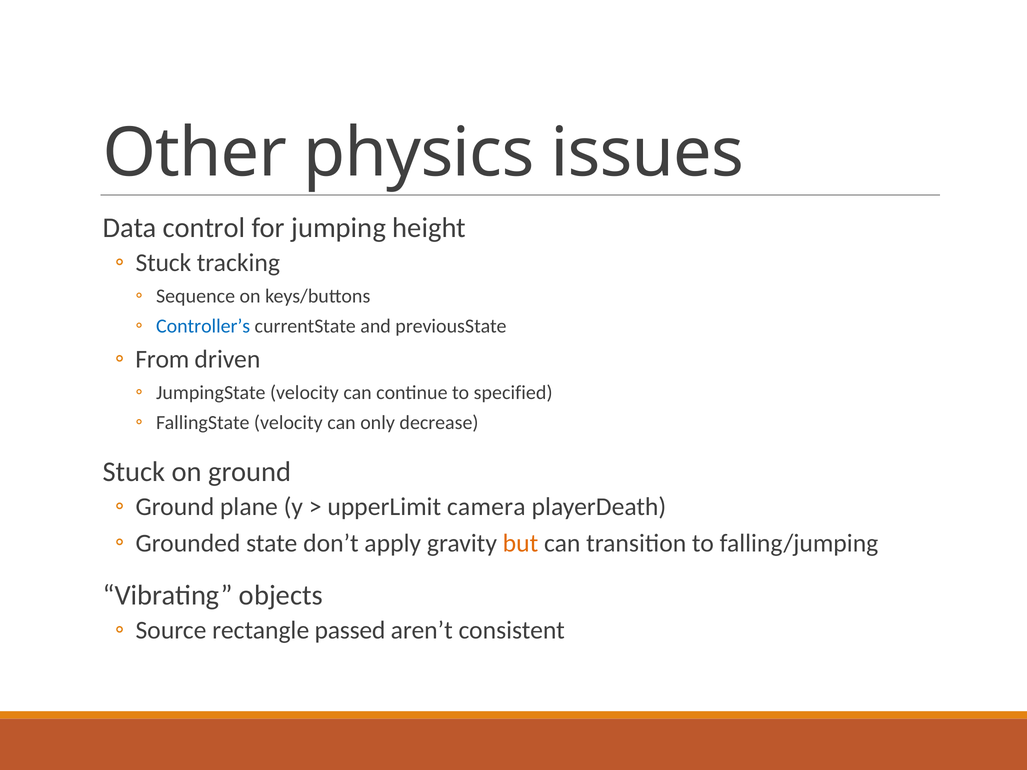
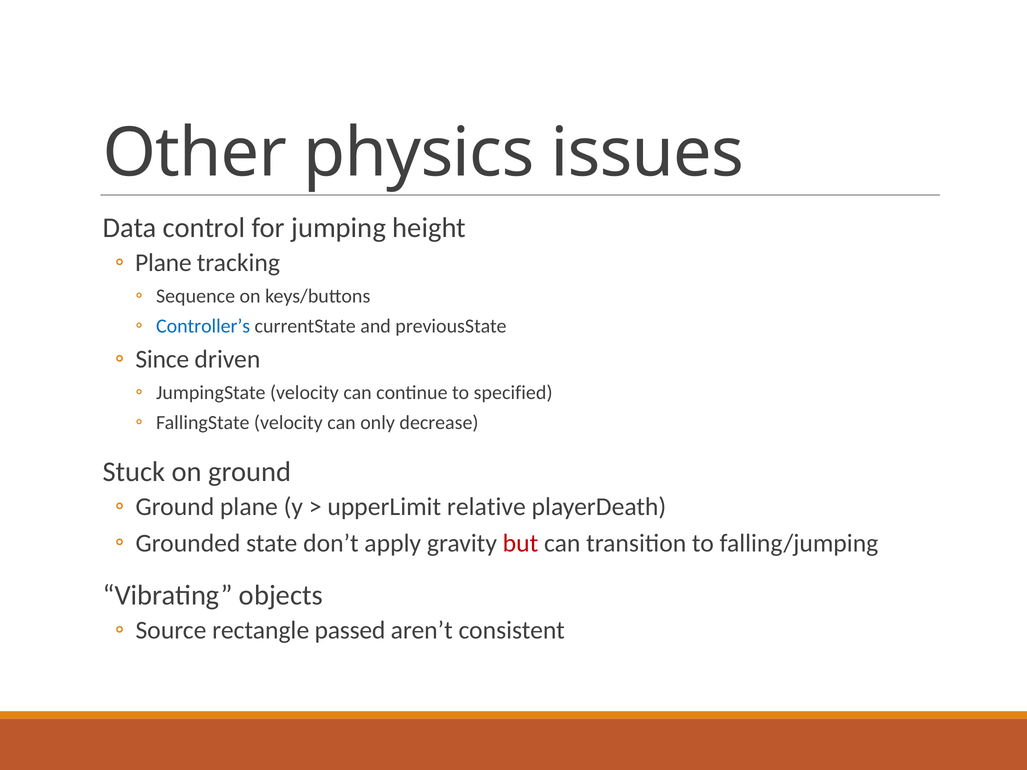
Stuck: Stuck -> Plane (163, 263)
From: From -> Since (162, 359)
camera: camera -> relative (486, 507)
but colour: orange -> red (520, 543)
